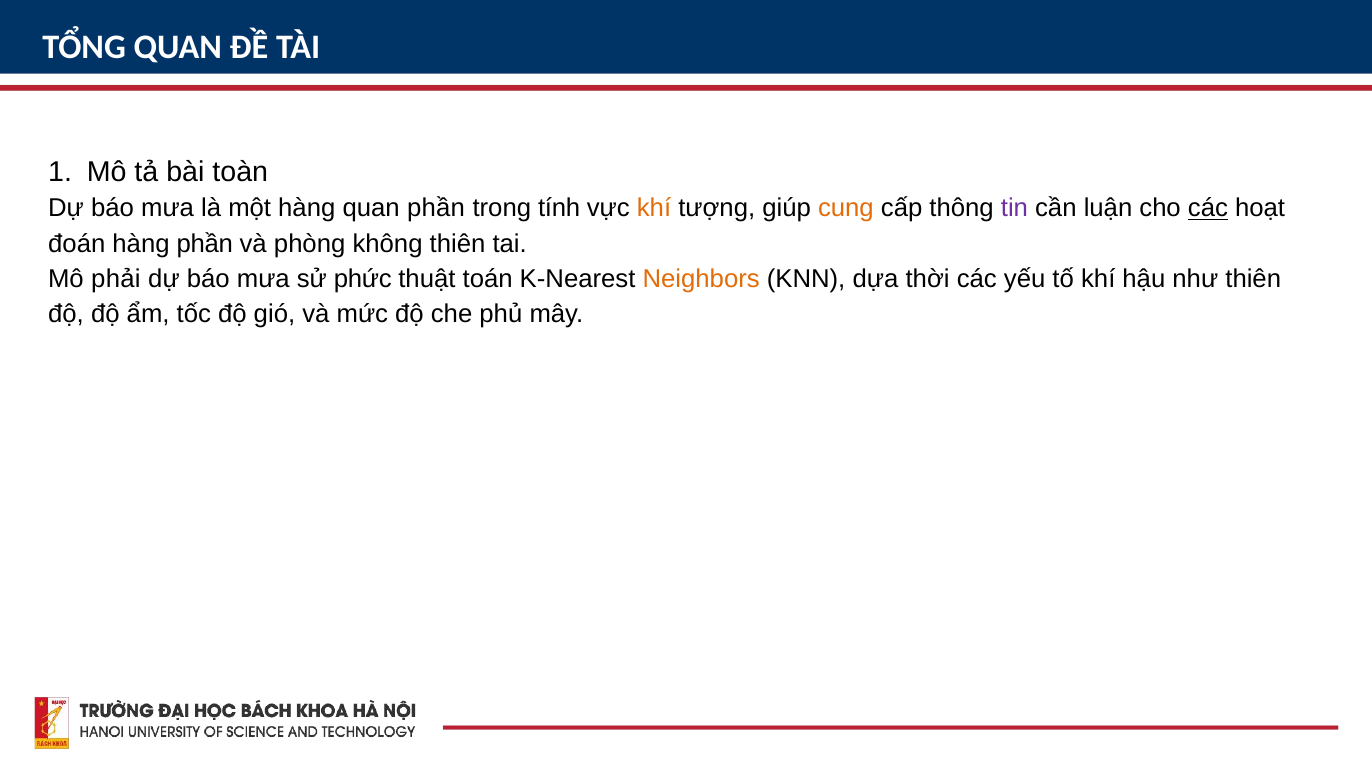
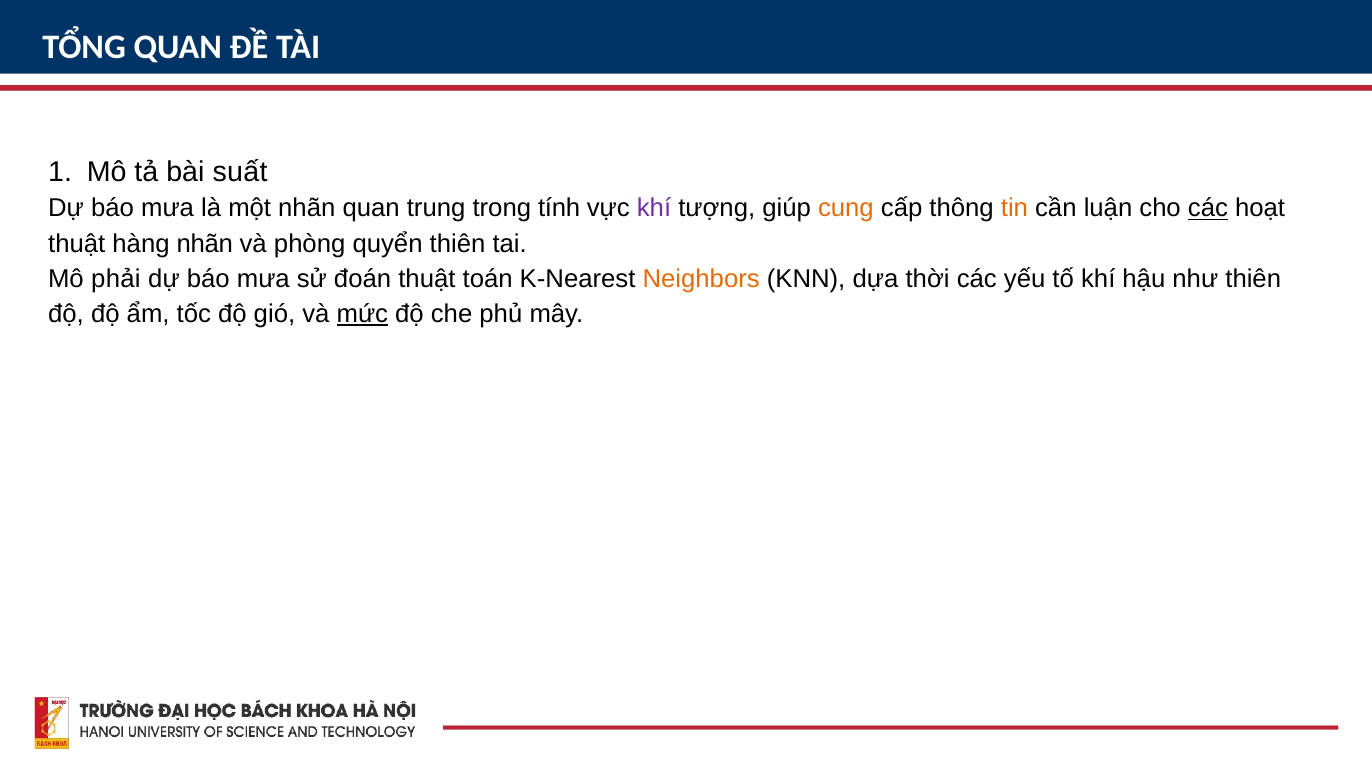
toàn: toàn -> suất (240, 172)
một hàng: hàng -> nhãn (307, 208)
quan phần: phần -> trung (436, 208)
khí colour: orange -> purple (654, 208)
tin colour: purple -> orange (1014, 208)
đoán: đoán -> thuật (77, 243)
hàng phần: phần -> nhãn (205, 243)
không: không -> quyển (388, 243)
phức: phức -> đoán (363, 279)
mức underline: none -> present (362, 314)
